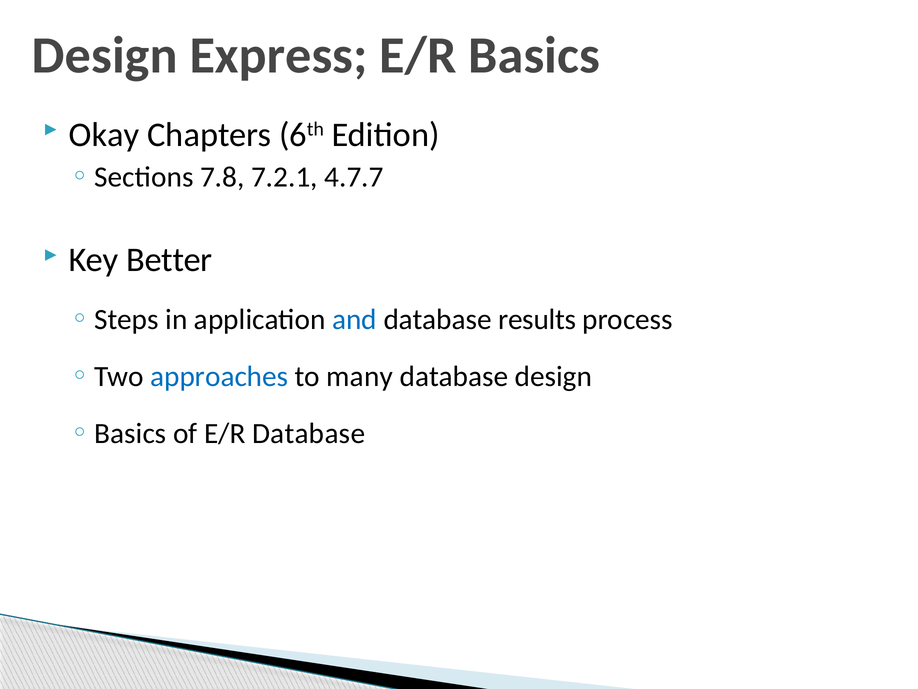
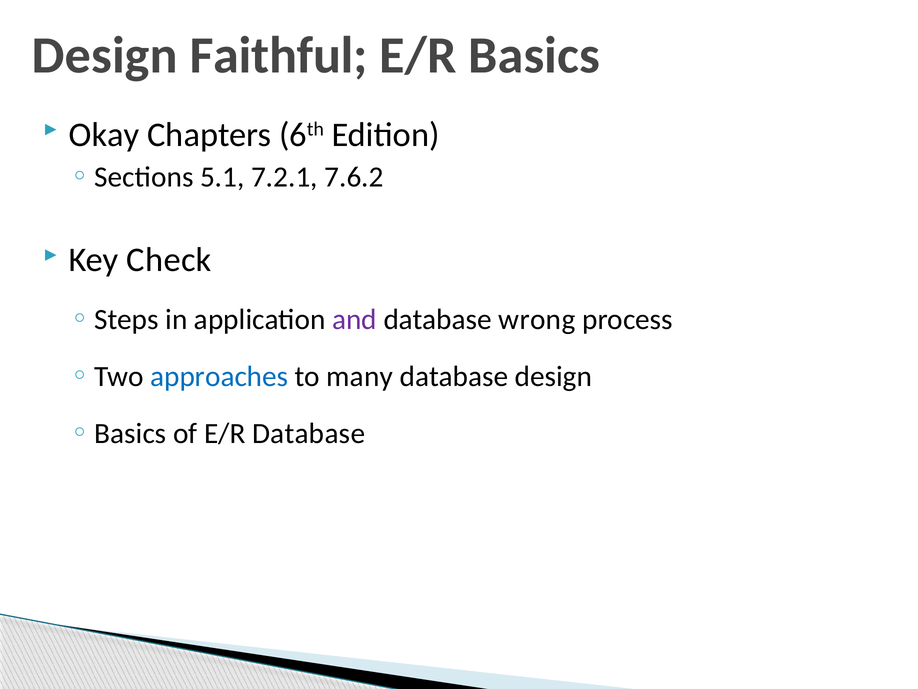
Express: Express -> Faithful (279, 56)
7.8: 7.8 -> 5.1 (222, 177)
4.7.7: 4.7.7 -> 7.6.2 (354, 177)
Better: Better -> Check (169, 260)
and colour: blue -> purple (354, 319)
results: results -> wrong (537, 319)
